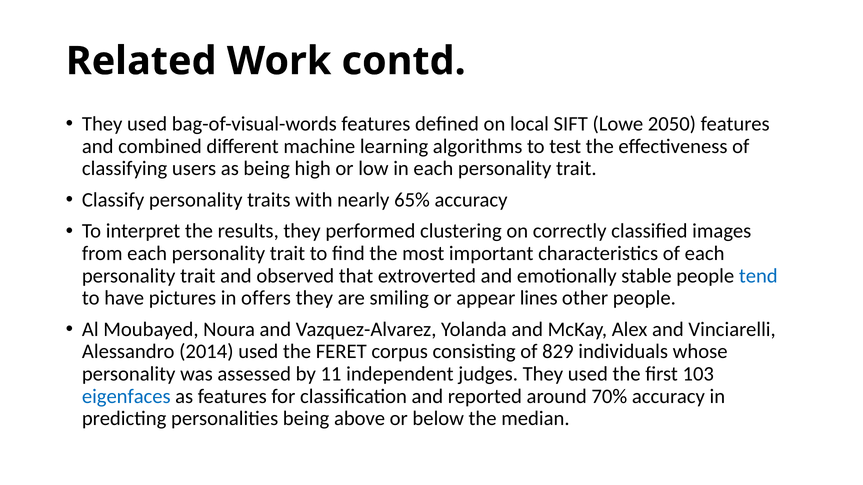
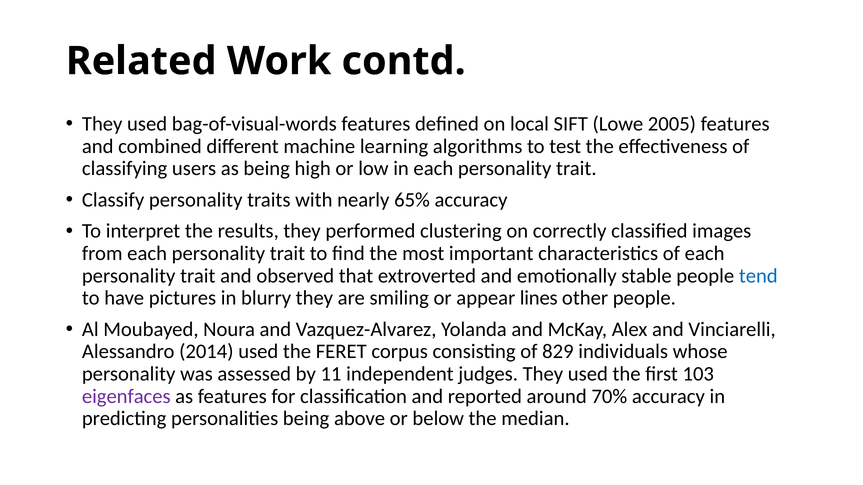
2050: 2050 -> 2005 (672, 124)
offers: offers -> blurry (266, 298)
eigenfaces colour: blue -> purple (126, 397)
